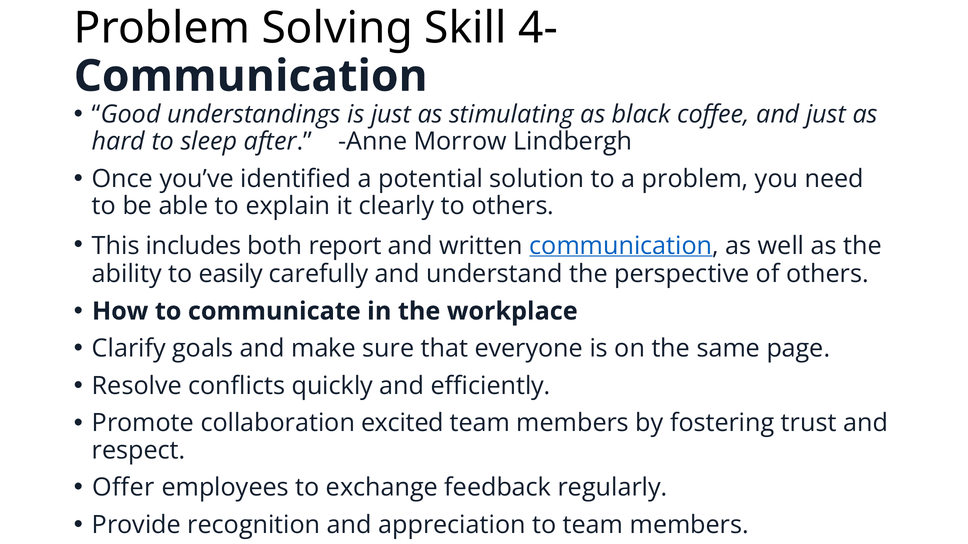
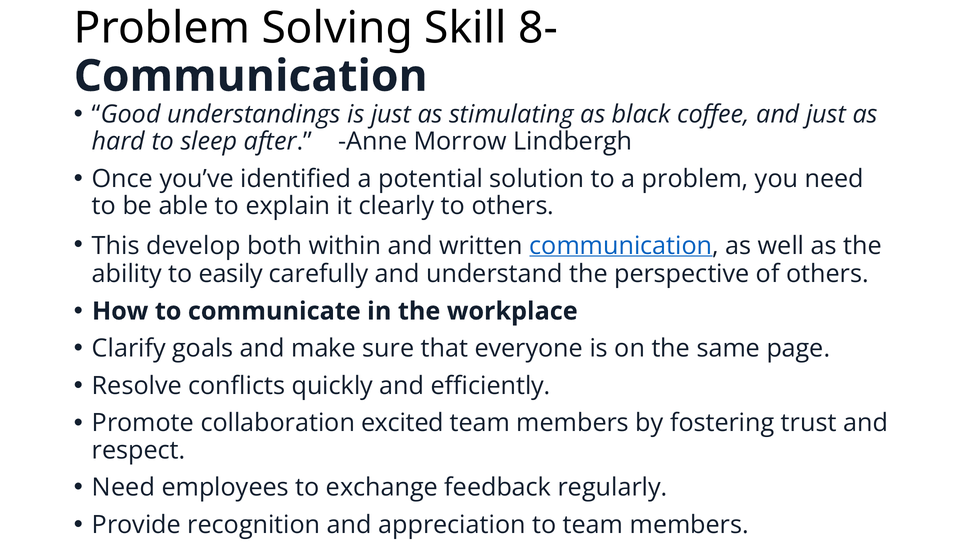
4-: 4- -> 8- (538, 28)
includes: includes -> develop (193, 246)
report: report -> within (345, 246)
Offer: Offer -> Need (123, 488)
